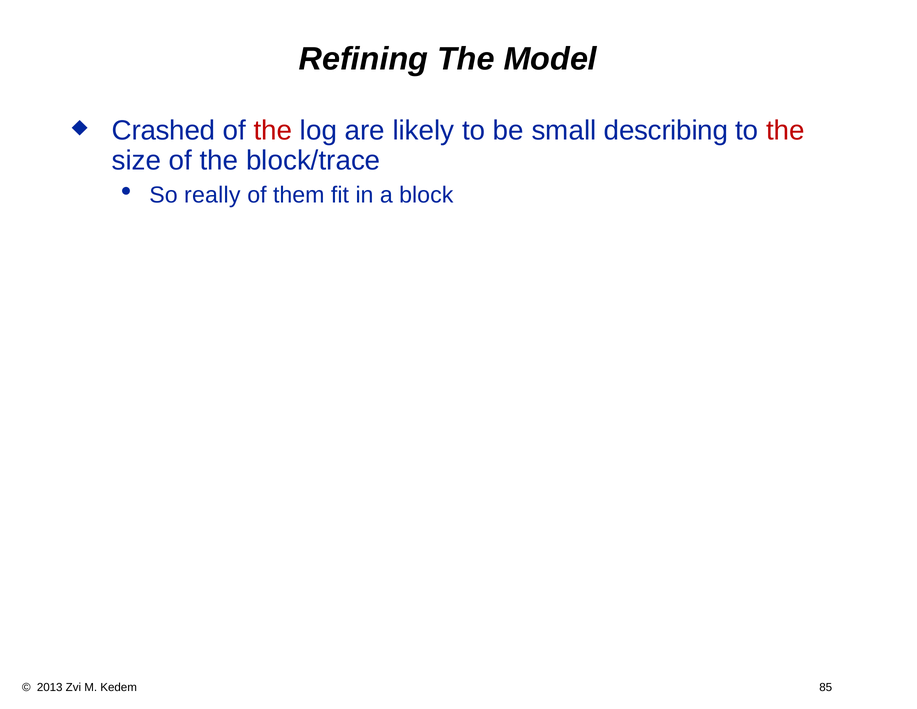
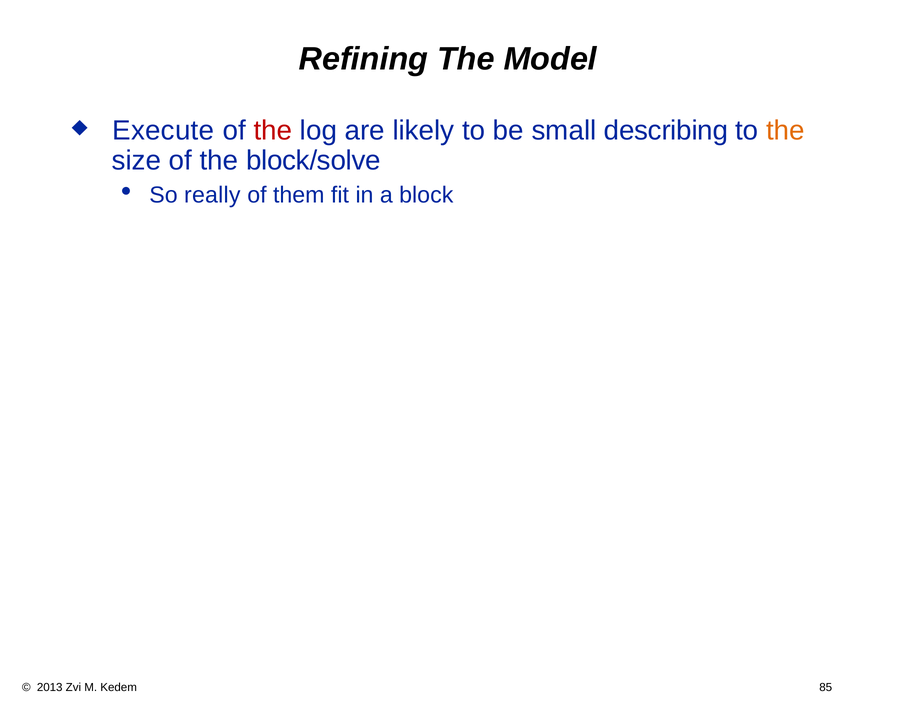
Crashed: Crashed -> Execute (163, 131)
the colour: red -> orange (785, 131)
block/trace: block/trace -> block/solve (313, 161)
